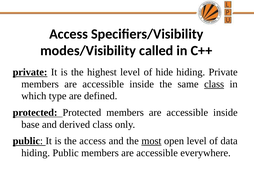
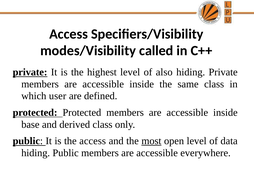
hide: hide -> also (164, 72)
class underline: present -> none (214, 84)
type: type -> user (58, 96)
